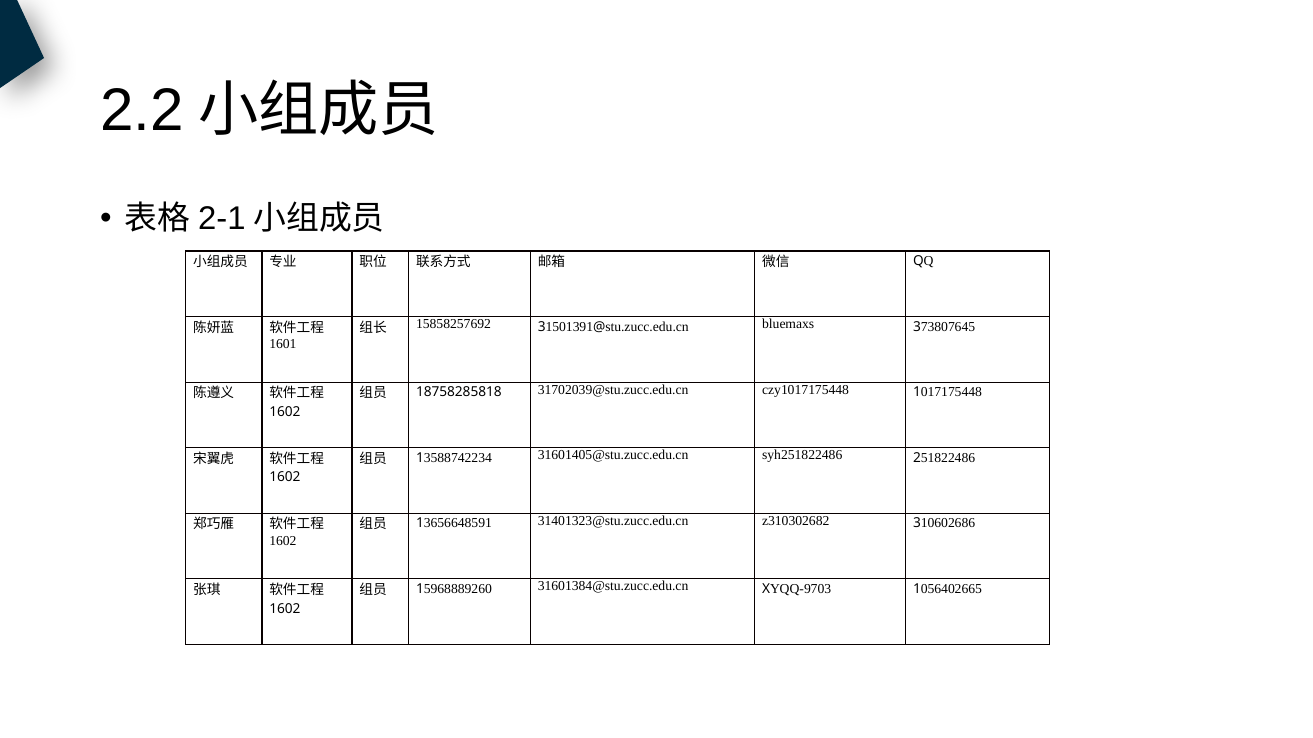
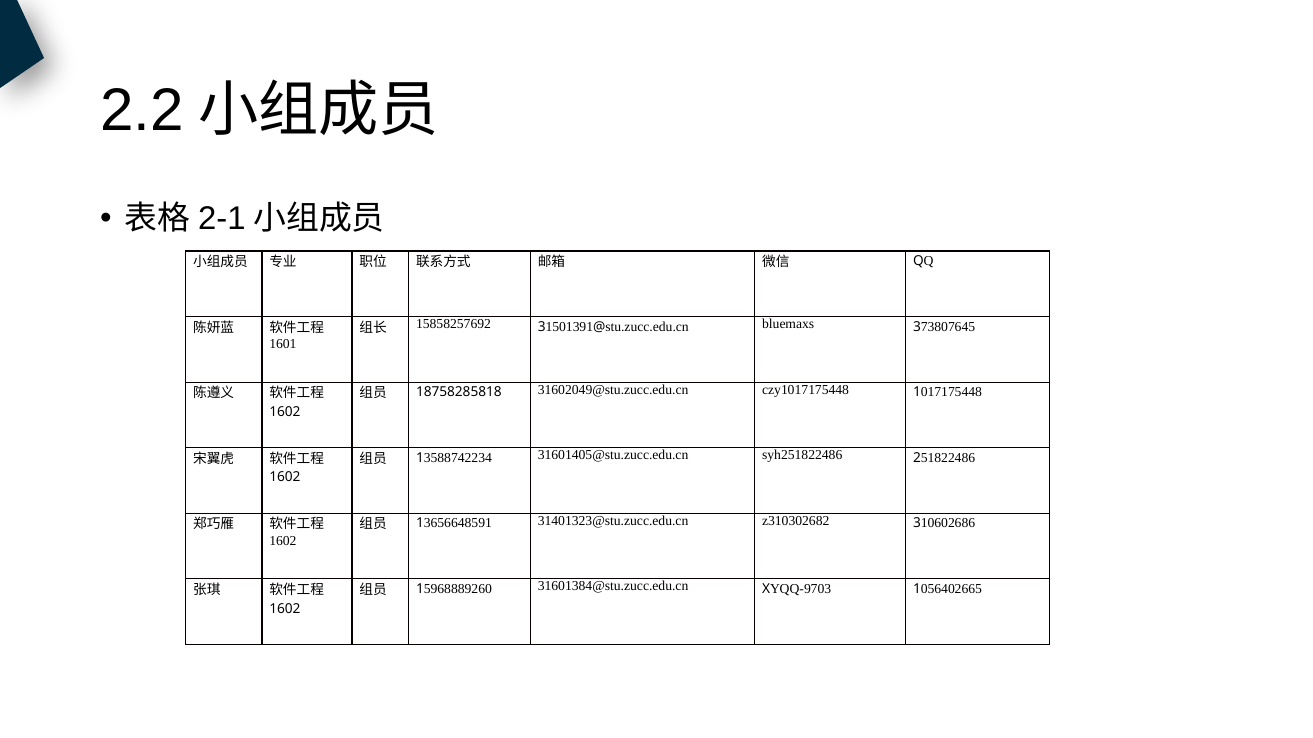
31702039@stu.zucc.edu.cn: 31702039@stu.zucc.edu.cn -> 31602049@stu.zucc.edu.cn (613, 390)
